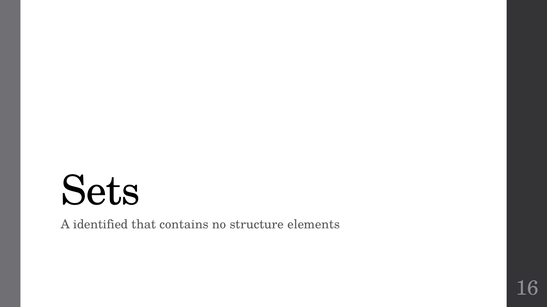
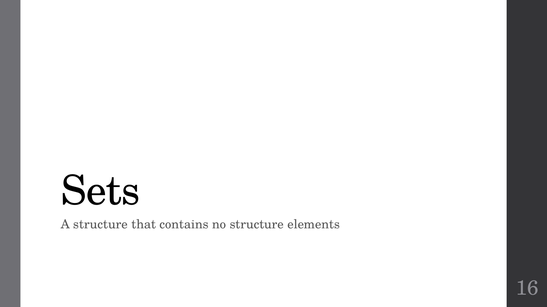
A identified: identified -> structure (101, 225)
